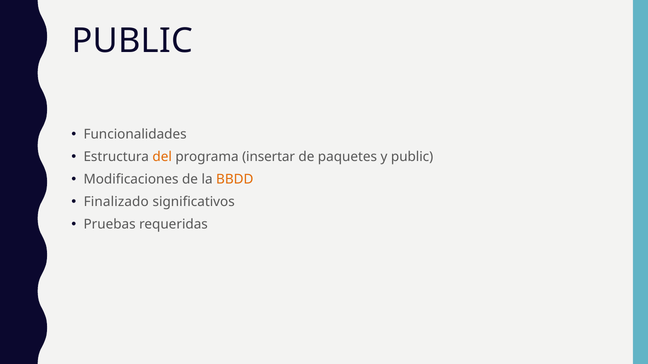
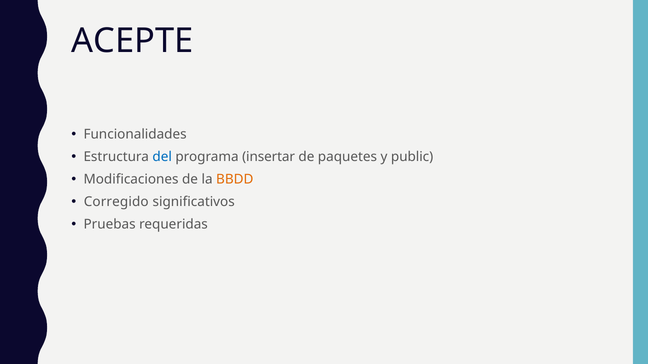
PUBLIC: PUBLIC -> ACEPTE (132, 41)
del colour: orange -> blue (162, 157)
Finalizado: Finalizado -> Corregido (116, 202)
